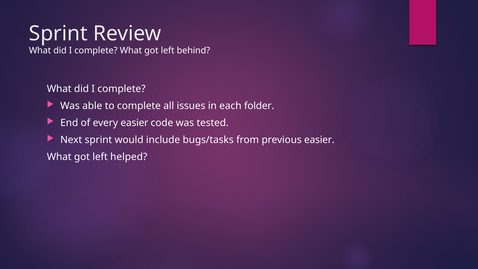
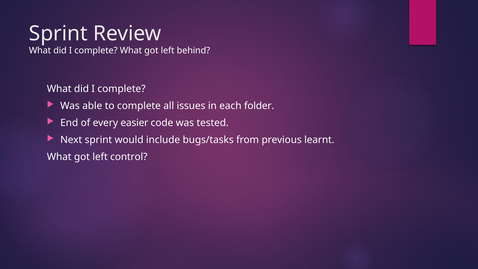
previous easier: easier -> learnt (319, 140)
helped: helped -> control (129, 157)
